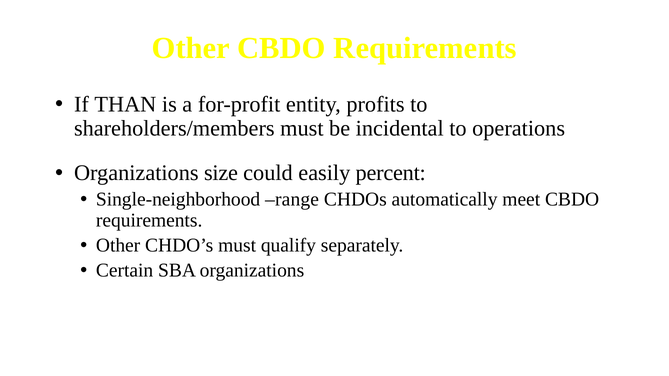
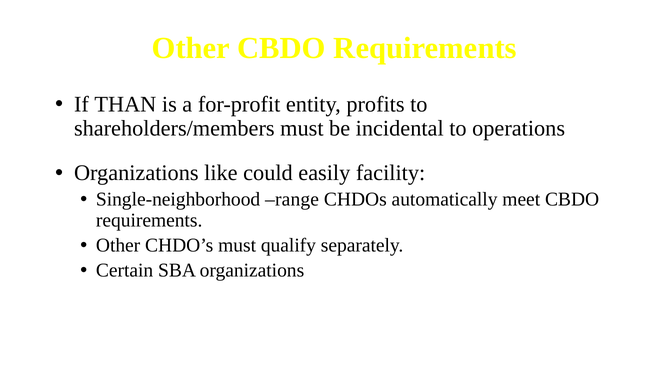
size: size -> like (221, 173)
percent: percent -> facility (391, 173)
